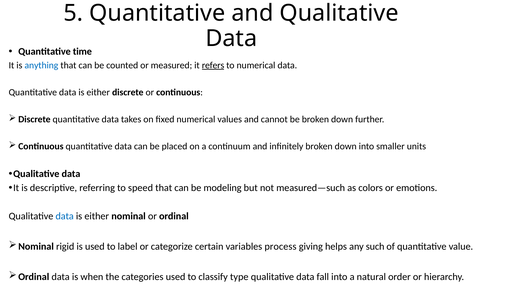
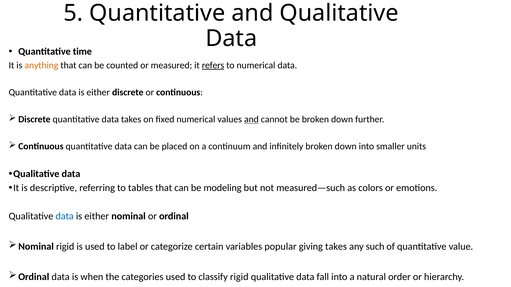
anything colour: blue -> orange (41, 65)
and underline: none -> present (251, 120)
speed: speed -> tables (141, 188)
process: process -> popular (281, 247)
giving helps: helps -> takes (336, 247)
classify type: type -> rigid (239, 277)
